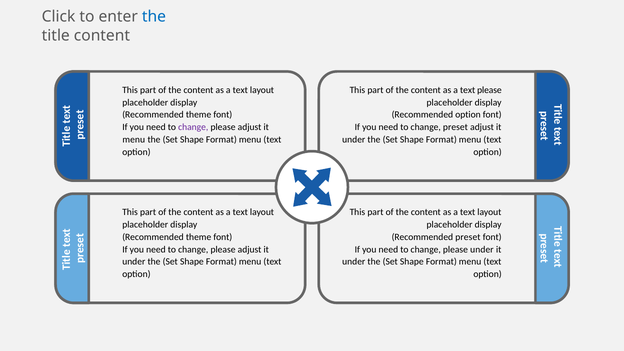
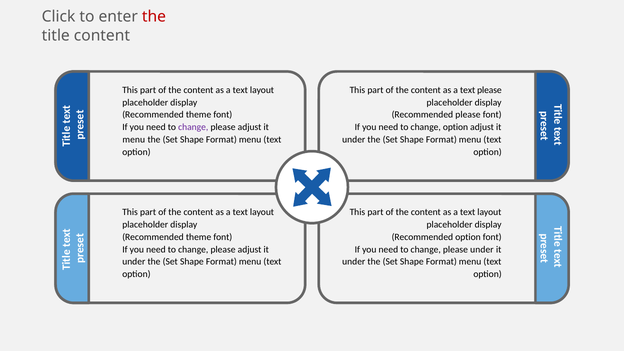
the colour: blue -> red (154, 17)
Recommended option: option -> please (468, 115)
change preset: preset -> option (456, 127)
Recommended preset: preset -> option (468, 237)
